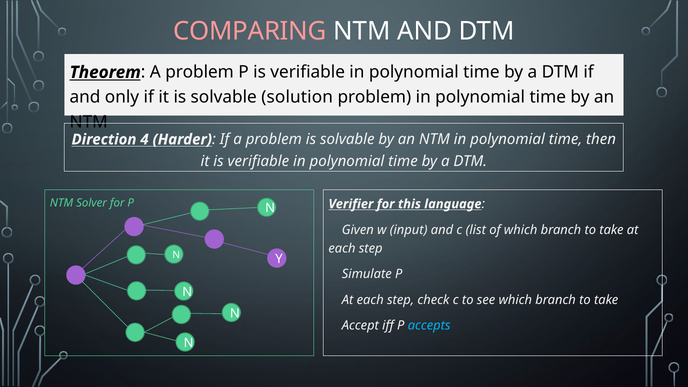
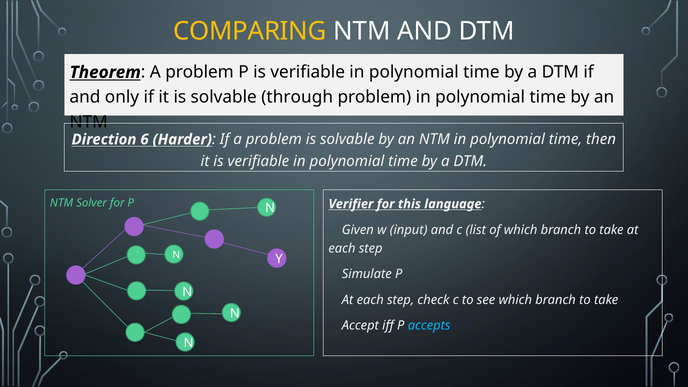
COMPARING colour: pink -> yellow (250, 31)
solution: solution -> through (297, 97)
4: 4 -> 6 (145, 139)
